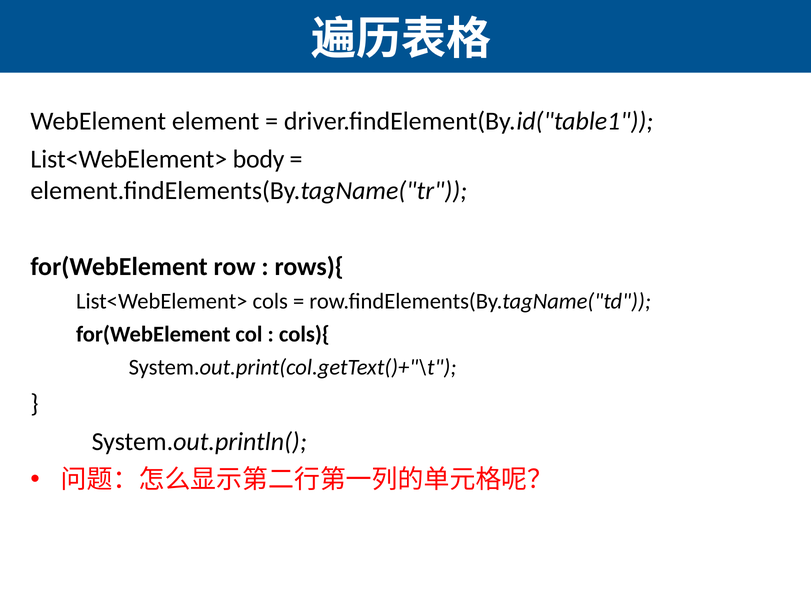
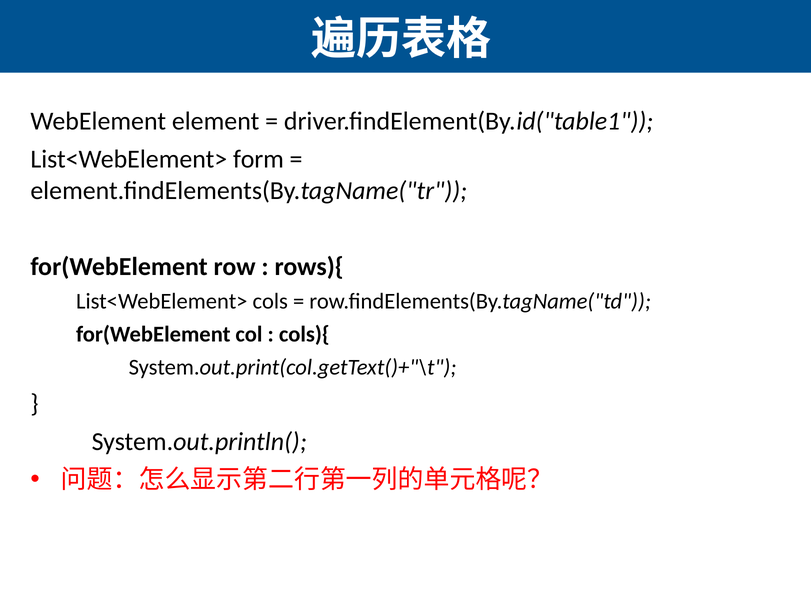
body: body -> form (258, 159)
